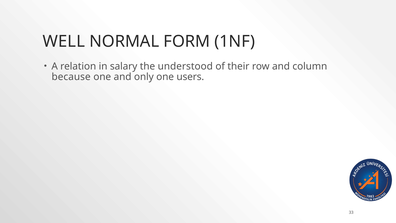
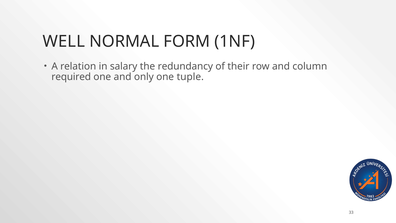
understood: understood -> redundancy (185, 66)
because: because -> required (71, 77)
users: users -> tuple (190, 77)
